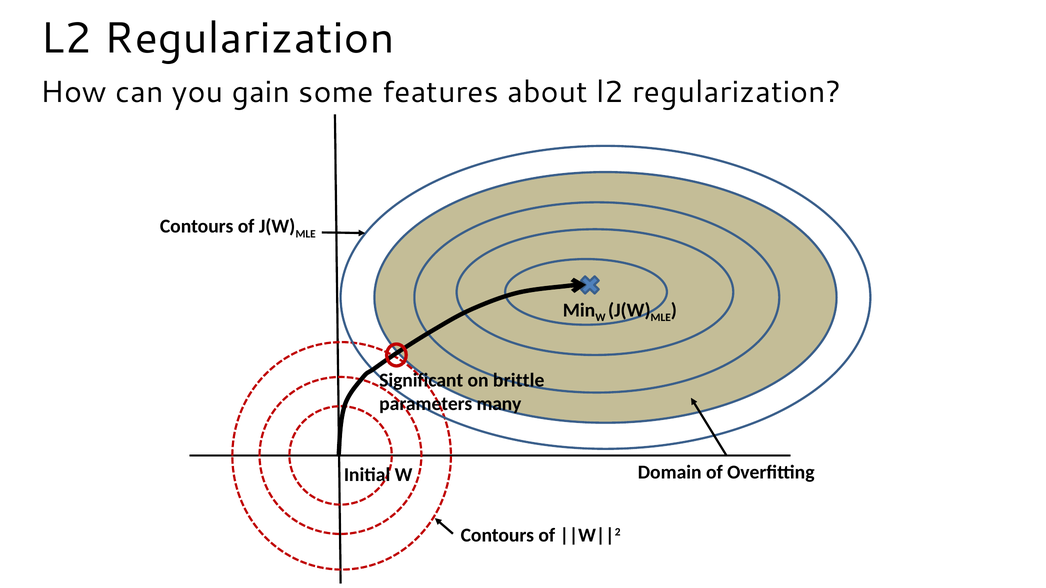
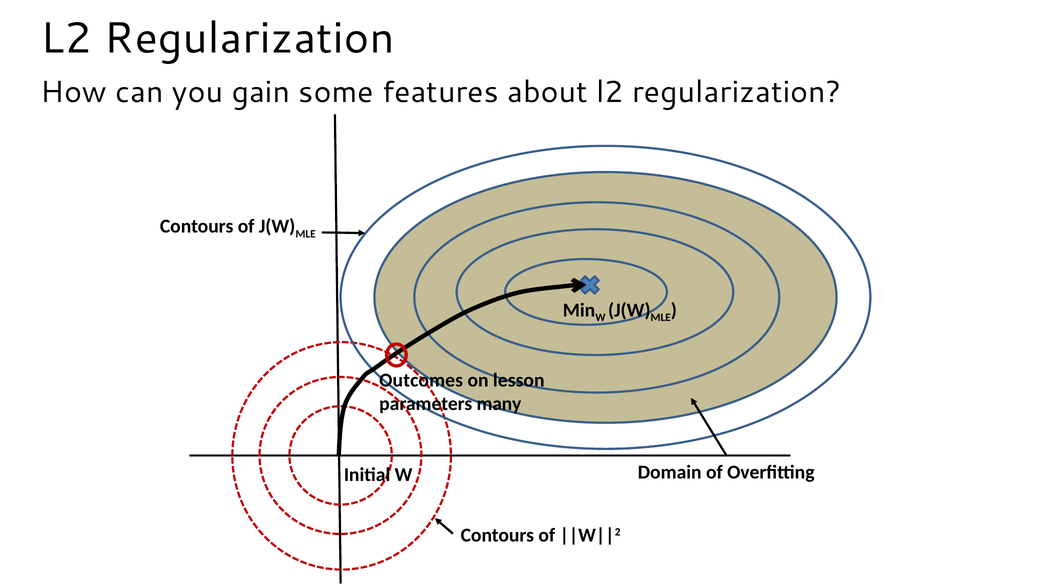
Significant: Significant -> Outcomes (421, 380)
brittle: brittle -> lesson (519, 380)
